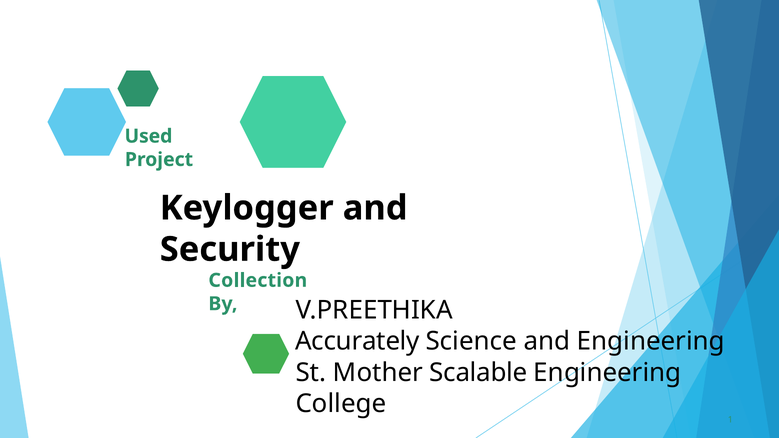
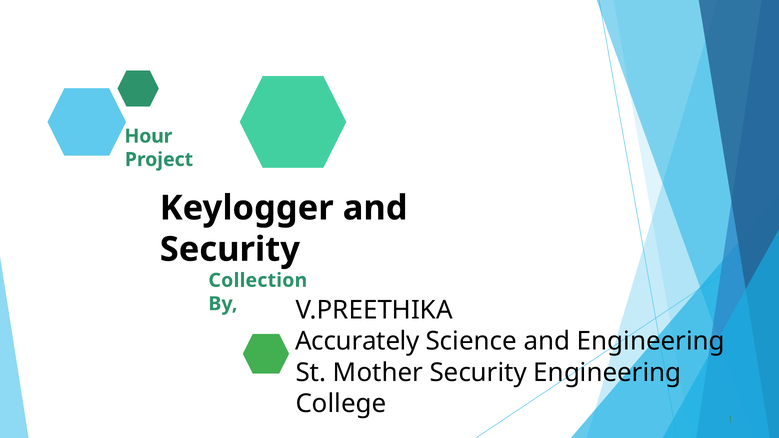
Used: Used -> Hour (148, 136)
Mother Scalable: Scalable -> Security (478, 373)
